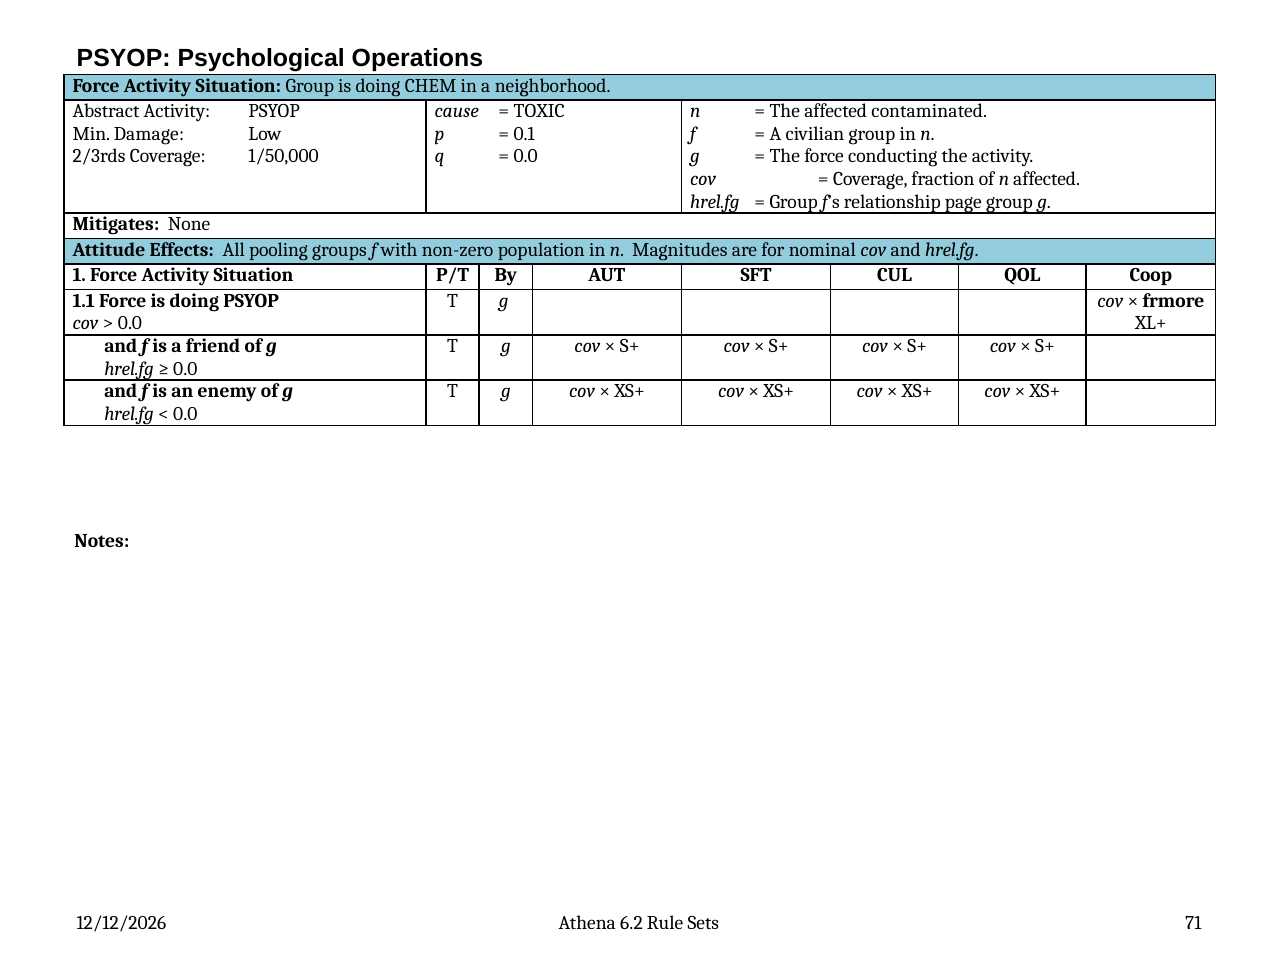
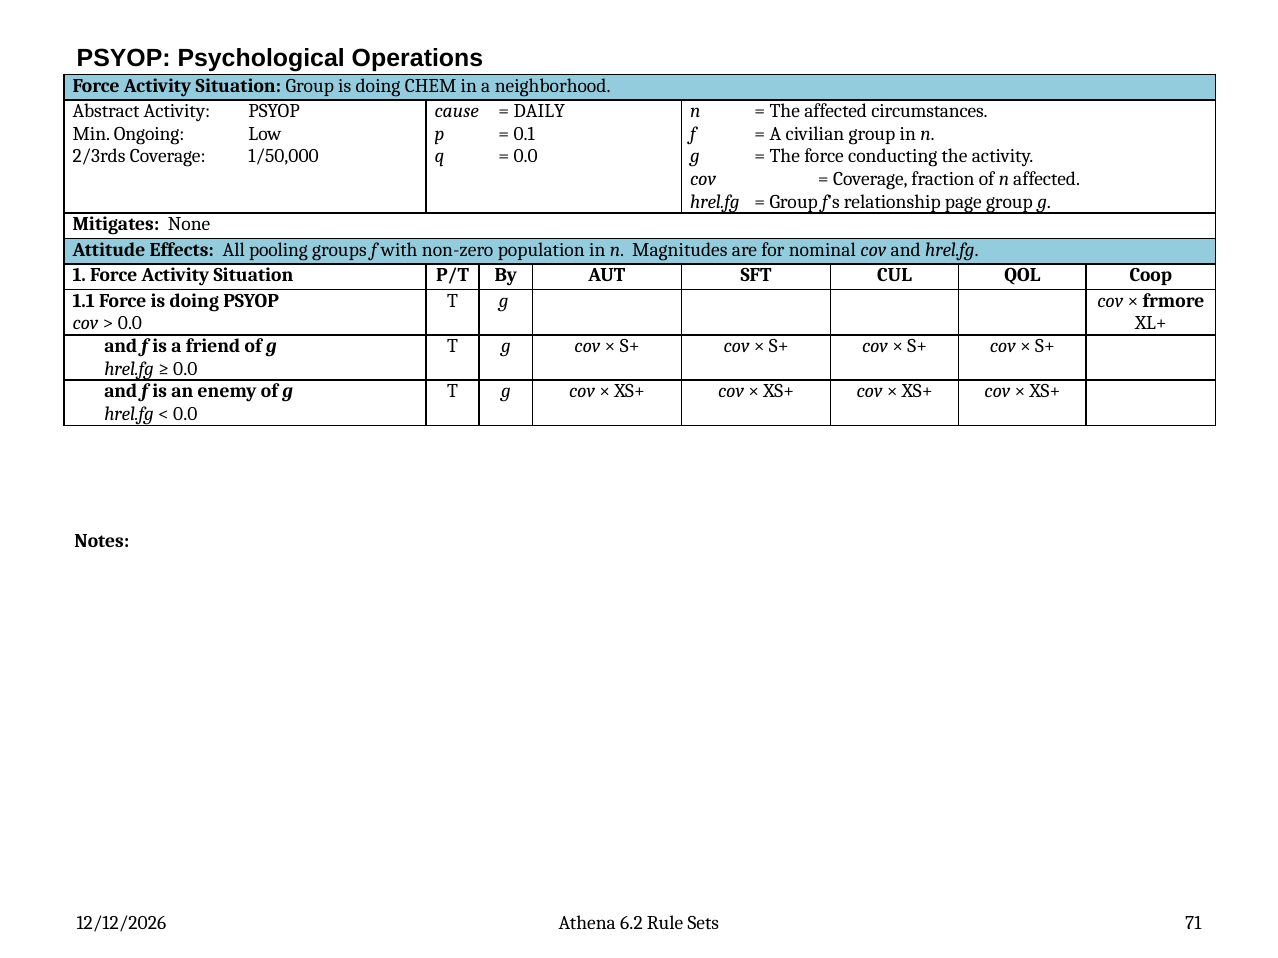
TOXIC: TOXIC -> DAILY (539, 111)
contaminated: contaminated -> circumstances (929, 111)
Damage: Damage -> Ongoing (149, 134)
